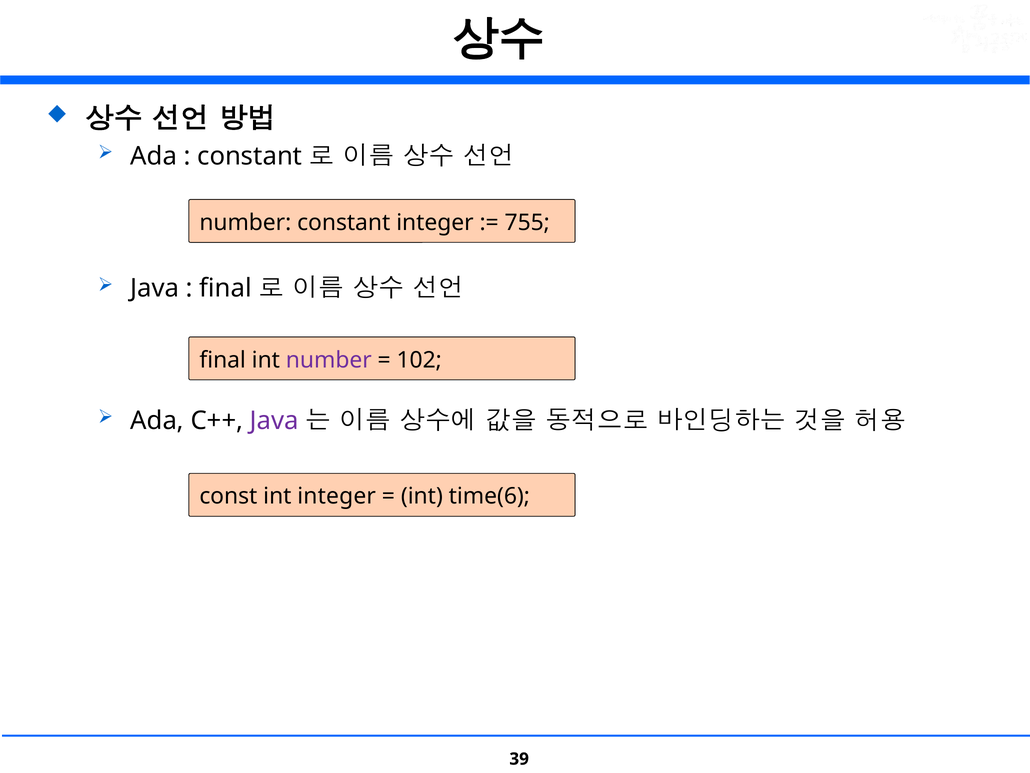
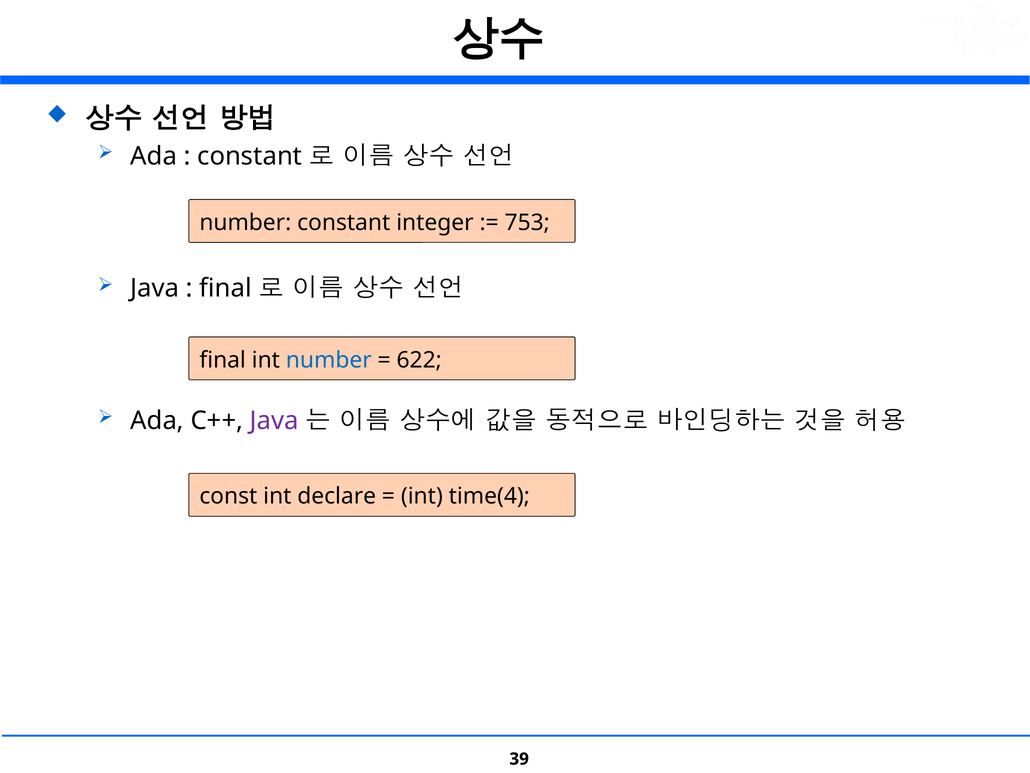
755: 755 -> 753 (527, 222)
number colour: purple -> blue (329, 360)
102: 102 -> 622 (419, 360)
int integer: integer -> declare (337, 496)
time(6: time(6 -> time(4 (489, 496)
